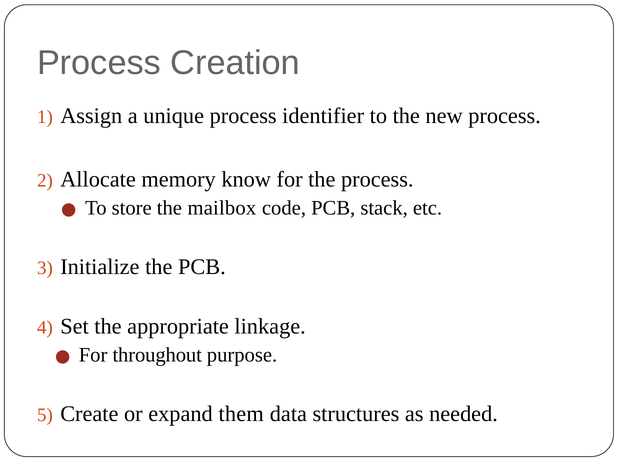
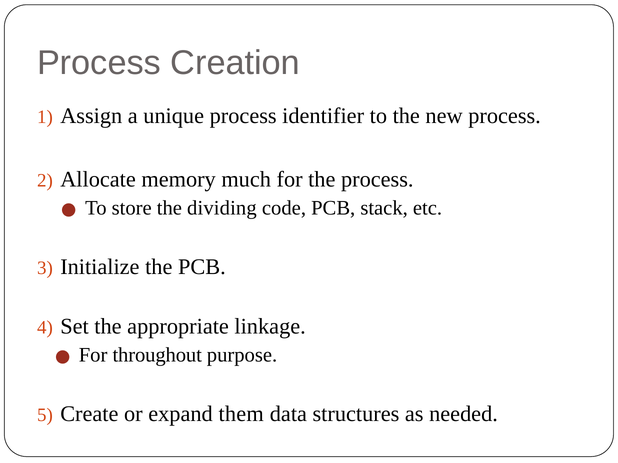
know: know -> much (246, 179)
mailbox: mailbox -> dividing (222, 208)
